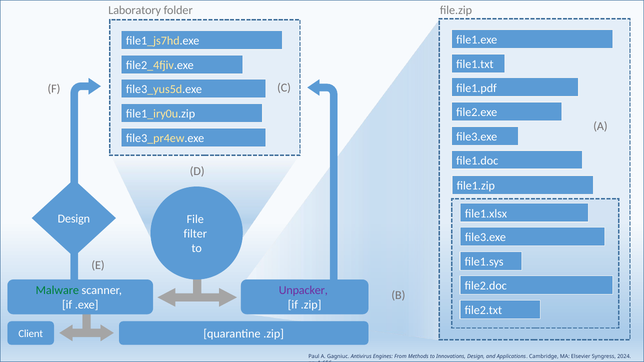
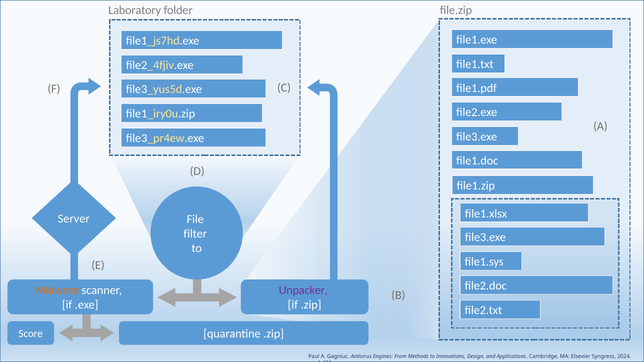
Design: Design -> Server (74, 219)
Malware colour: green -> orange (57, 291)
Client: Client -> Score (31, 334)
